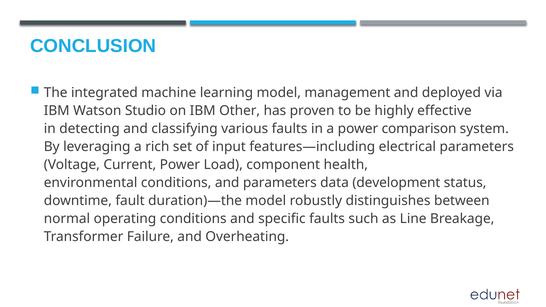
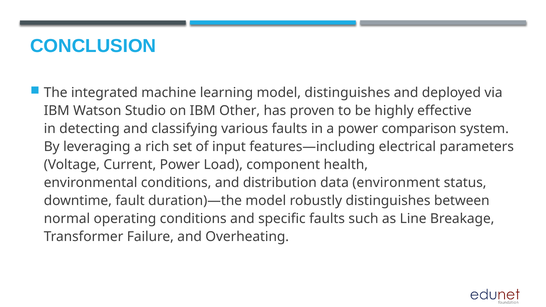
model management: management -> distinguishes (347, 93)
and parameters: parameters -> distribution (280, 183)
development: development -> environment (396, 183)
